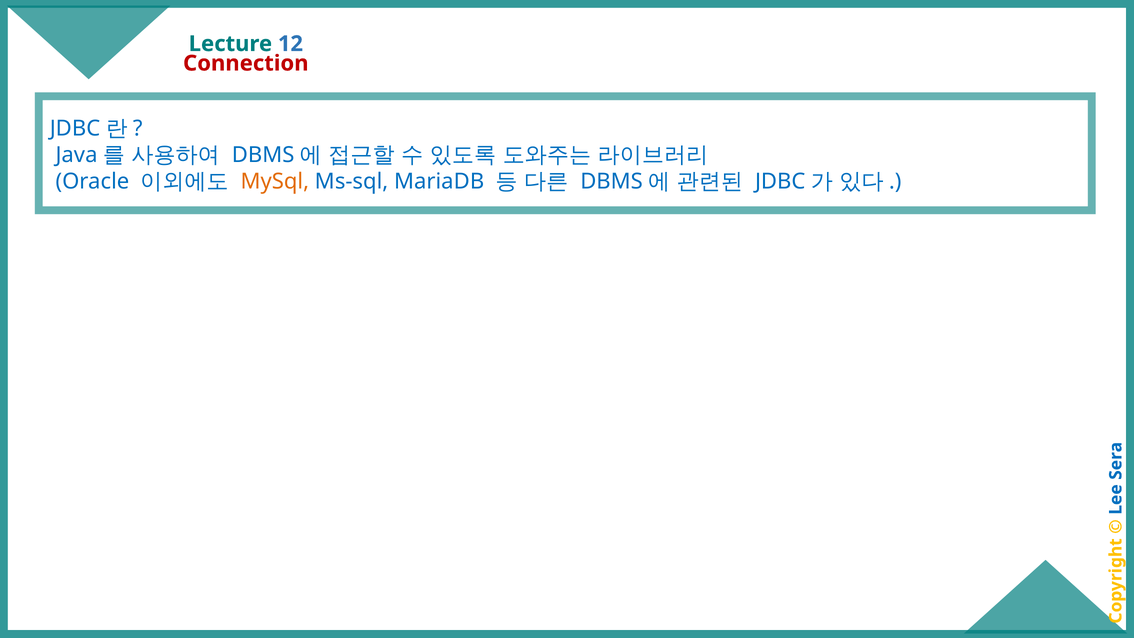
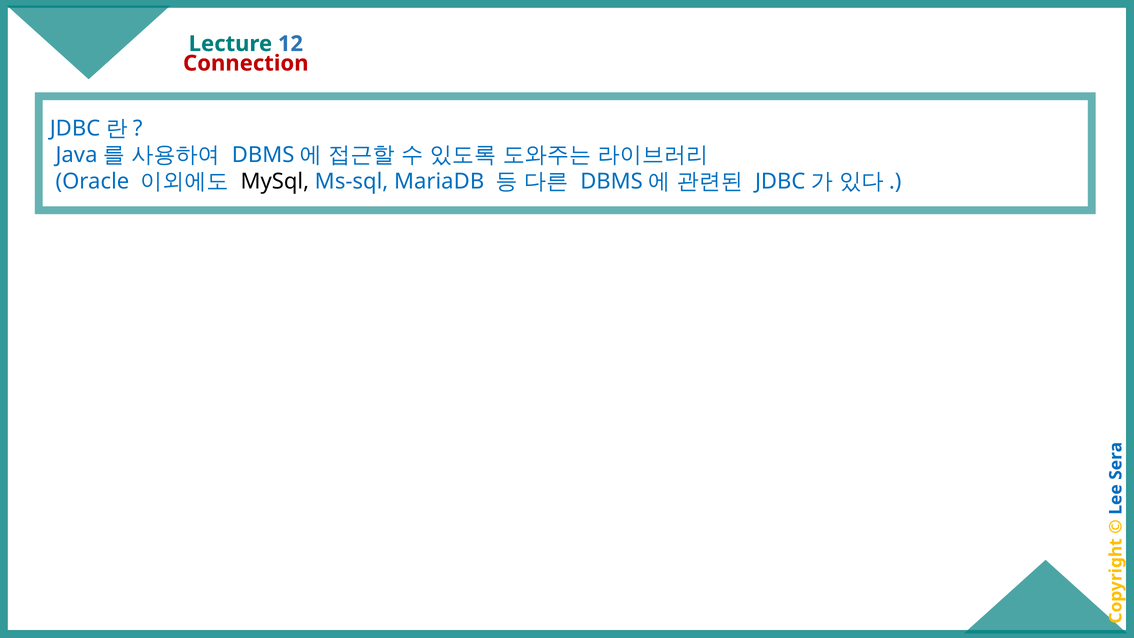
MySql colour: orange -> black (275, 181)
